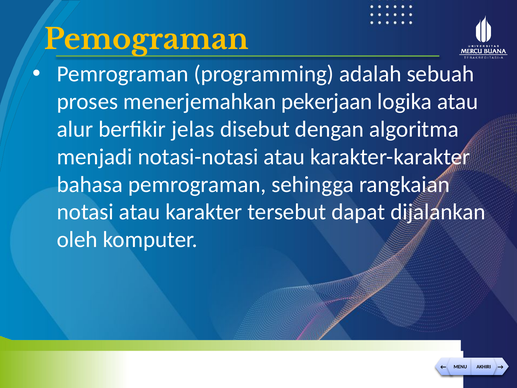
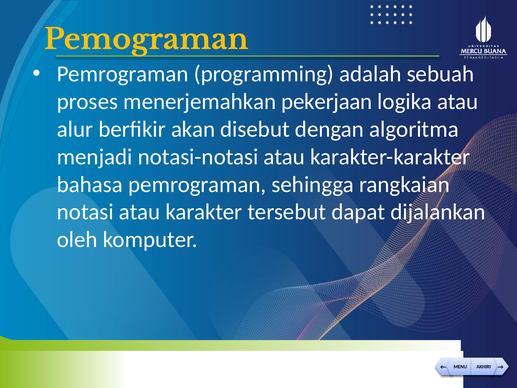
jelas: jelas -> akan (193, 129)
